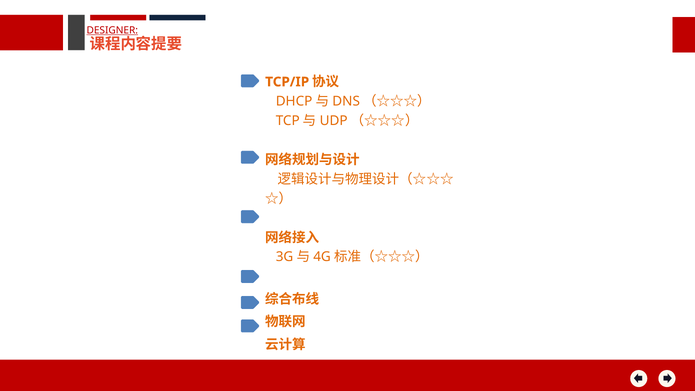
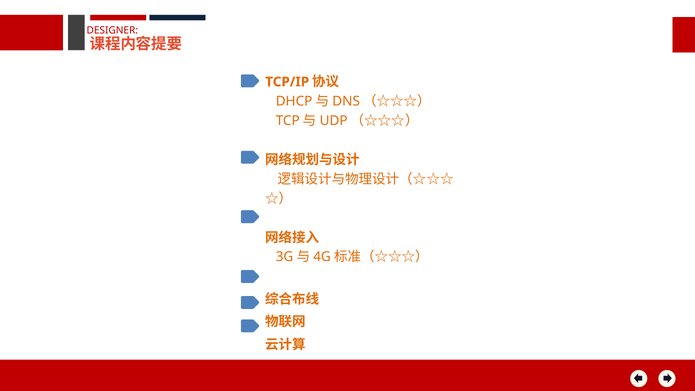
DESIGNER underline: present -> none (112, 31)
